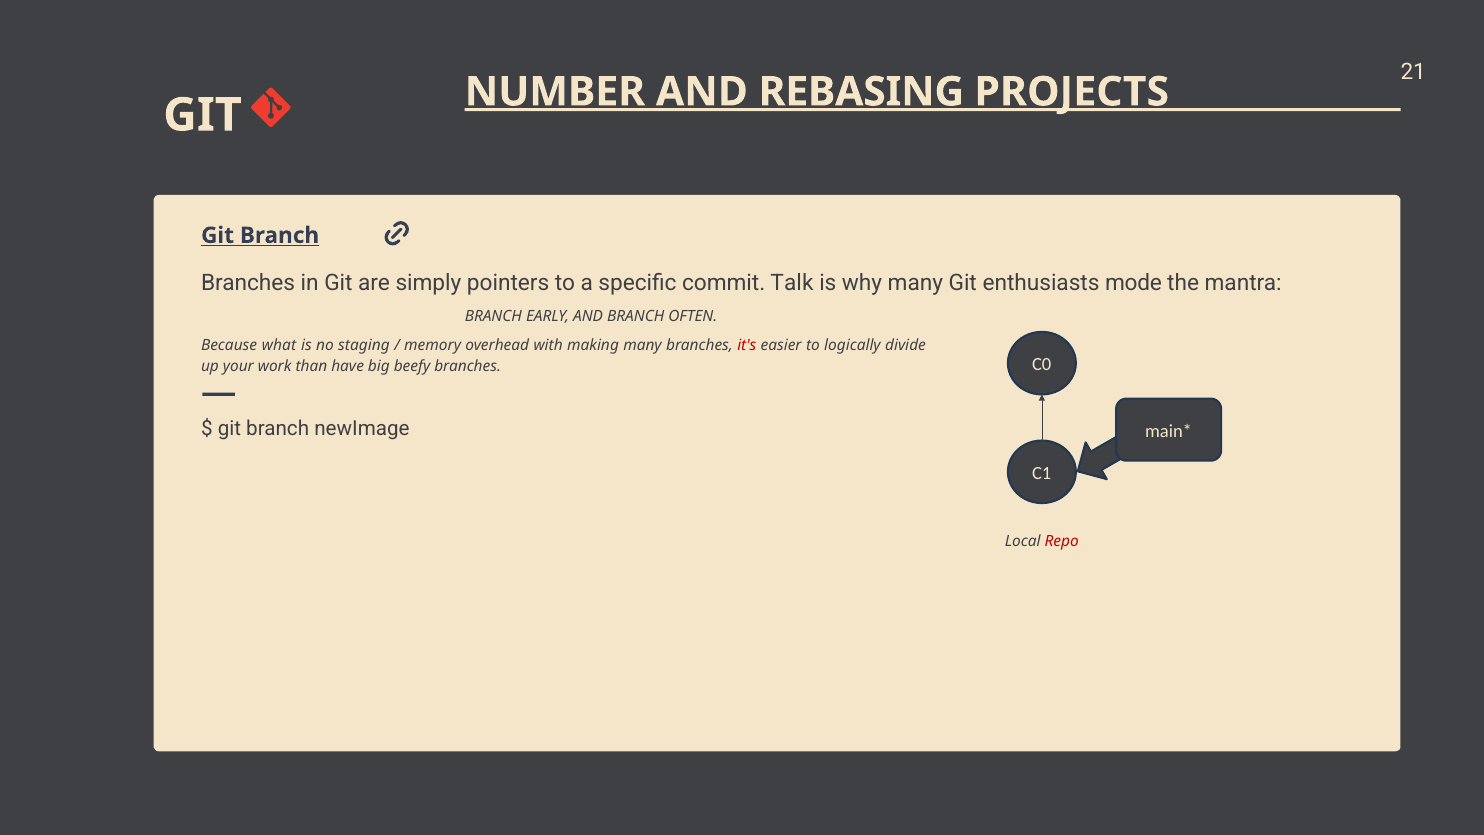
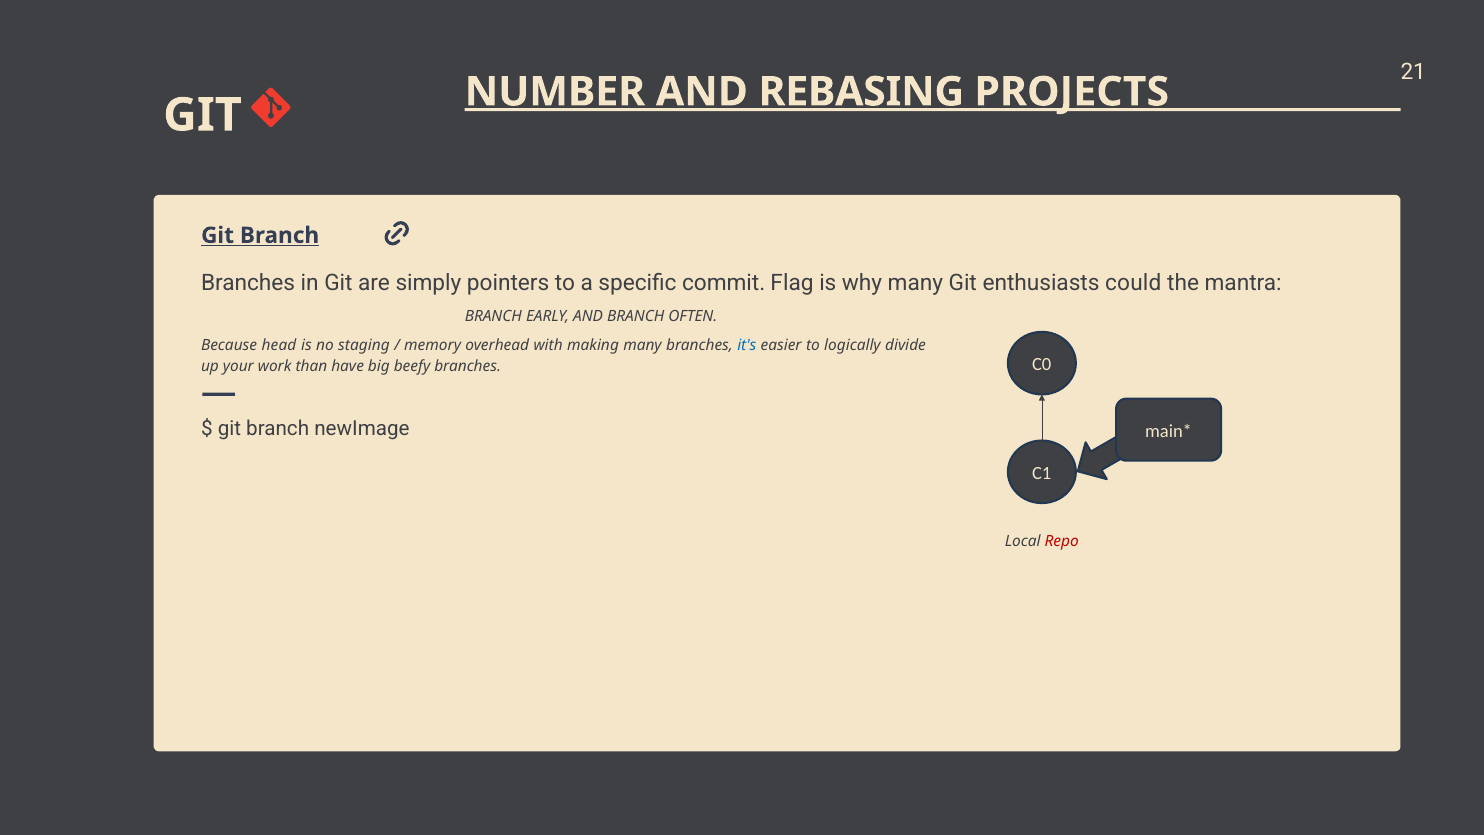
Talk: Talk -> Flag (792, 283)
mode: mode -> could (1133, 283)
what: what -> head (279, 345)
it's colour: red -> blue (747, 345)
